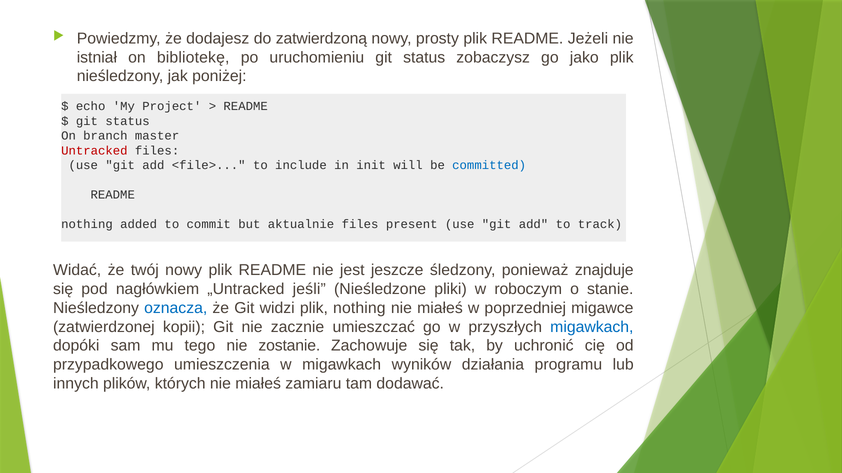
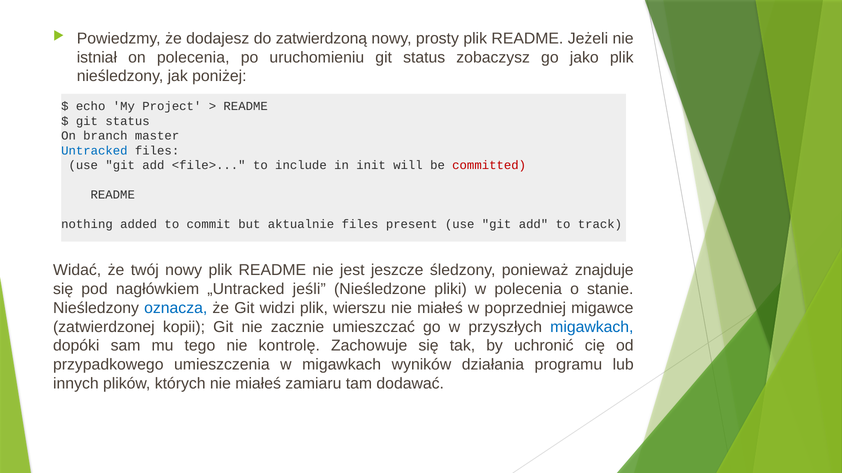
on bibliotekę: bibliotekę -> polecenia (193, 57)
Untracked colour: red -> blue (94, 151)
committed colour: blue -> red (489, 166)
w roboczym: roboczym -> polecenia (528, 289)
plik nothing: nothing -> wierszu (359, 308)
zostanie: zostanie -> kontrolę (289, 346)
